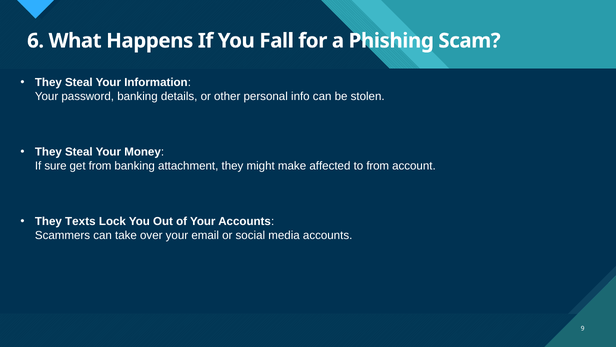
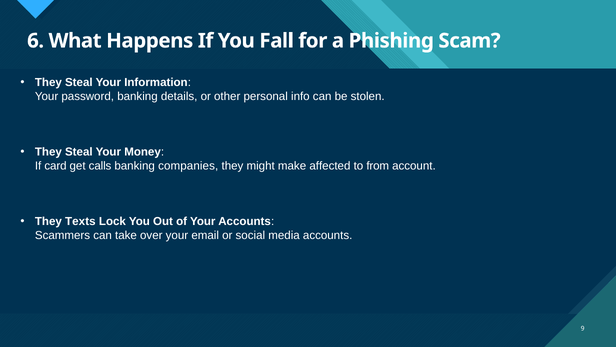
sure: sure -> card (55, 166)
get from: from -> calls (100, 166)
attachment: attachment -> companies (188, 166)
